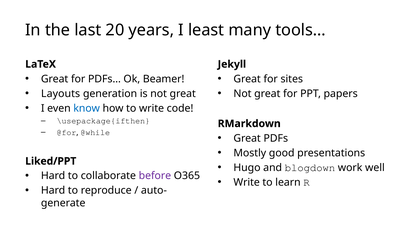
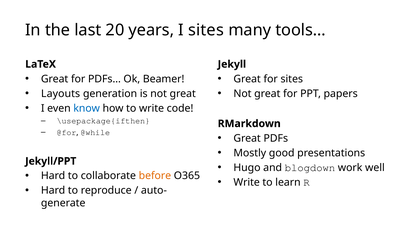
I least: least -> sites (206, 30)
Liked/PPT: Liked/PPT -> Jekyll/PPT (51, 161)
before colour: purple -> orange (155, 176)
